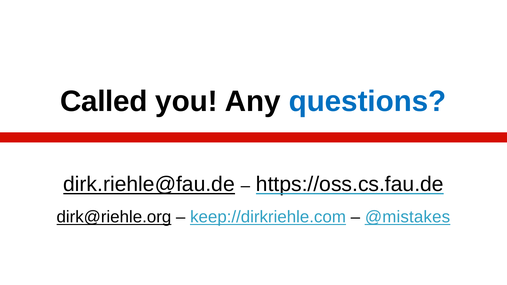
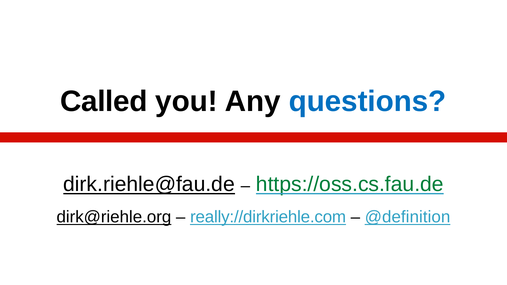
https://oss.cs.fau.de colour: black -> green (350, 184)
keep://dirkriehle.com: keep://dirkriehle.com -> really://dirkriehle.com (268, 217)
@mistakes: @mistakes -> @definition (408, 217)
